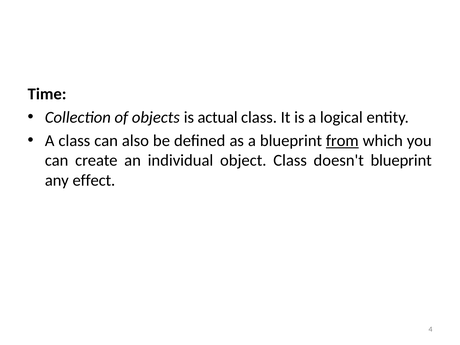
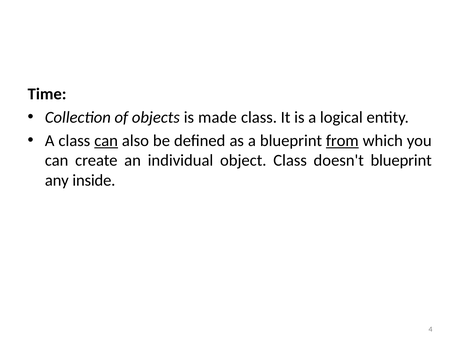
actual: actual -> made (217, 117)
can underline: none -> present (106, 141)
effect: effect -> inside (94, 180)
